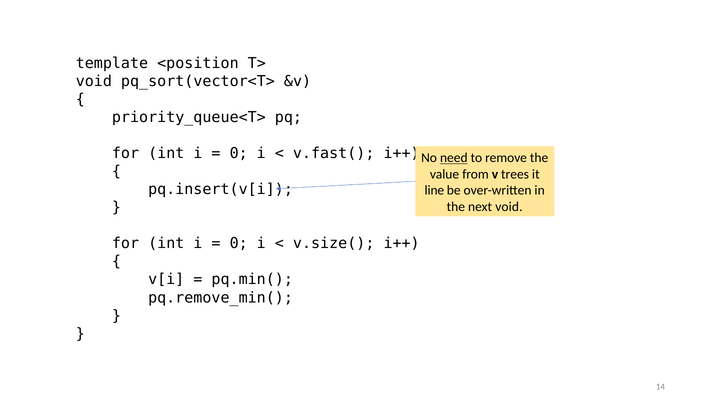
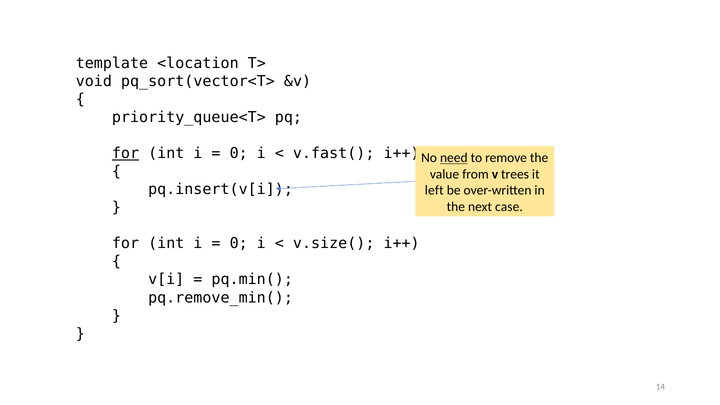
<position: <position -> <location (198, 63)
for underline: none -> present (126, 153)
line: line -> left (434, 190)
next void: void -> case (509, 207)
